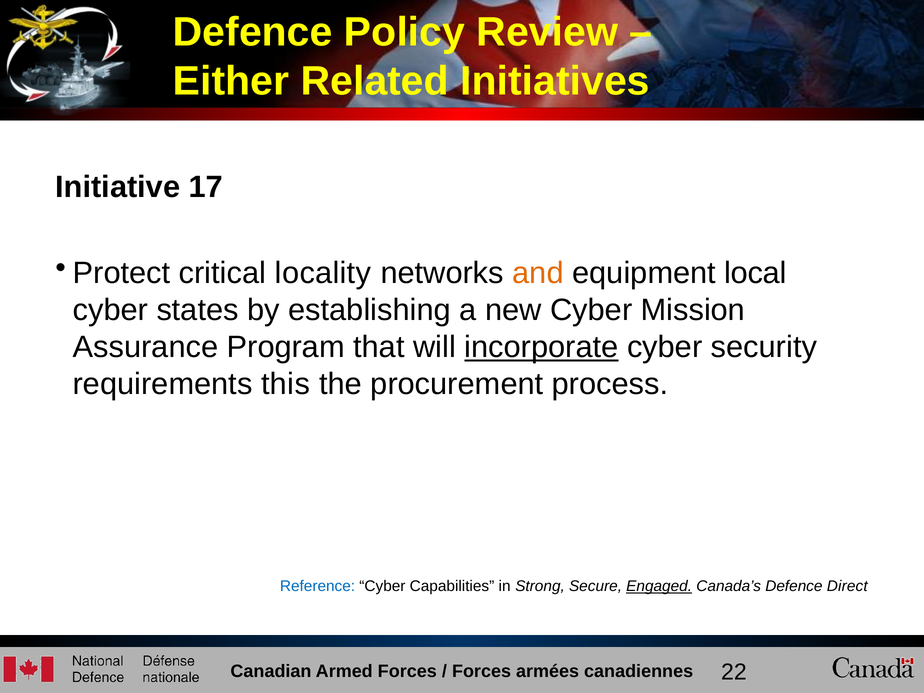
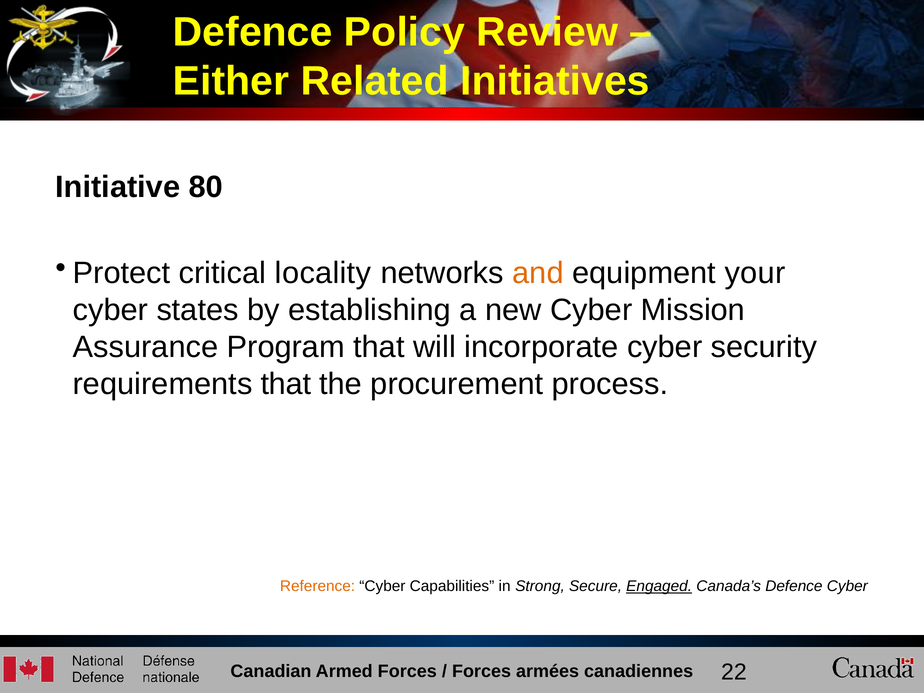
17: 17 -> 80 (206, 187)
local: local -> your (755, 273)
incorporate underline: present -> none (541, 347)
requirements this: this -> that (286, 384)
Reference colour: blue -> orange (318, 586)
Defence Direct: Direct -> Cyber (847, 586)
